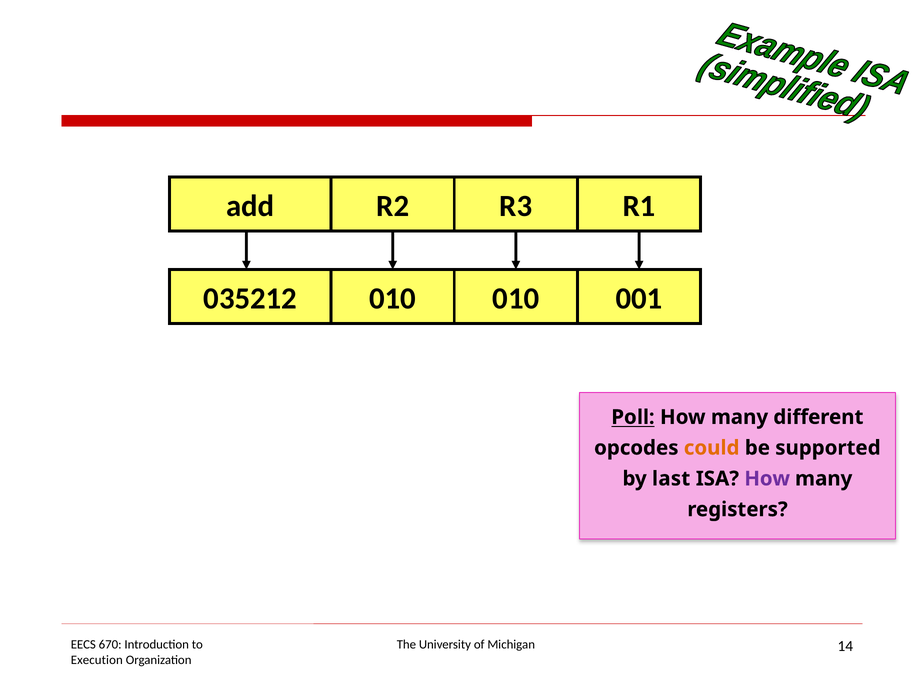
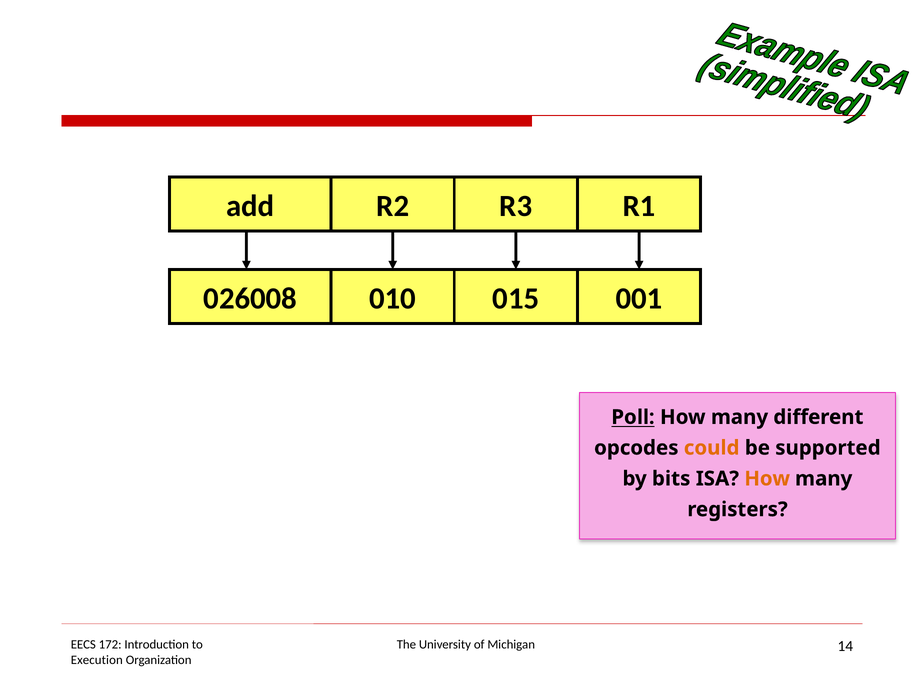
035212: 035212 -> 026008 (250, 299)
010 010: 010 -> 015 (516, 299)
last: last -> bits (671, 479)
How colour: purple -> orange (767, 479)
670: 670 -> 172 (110, 645)
